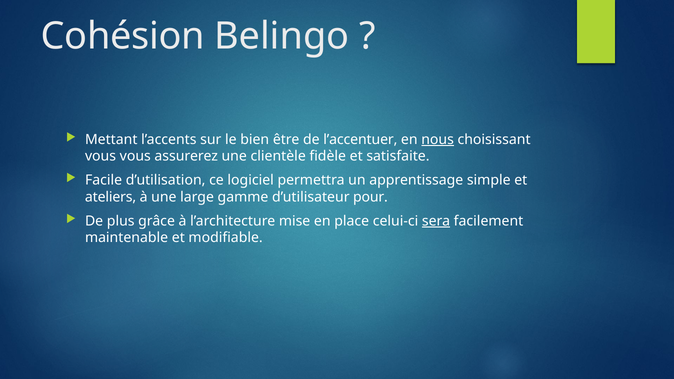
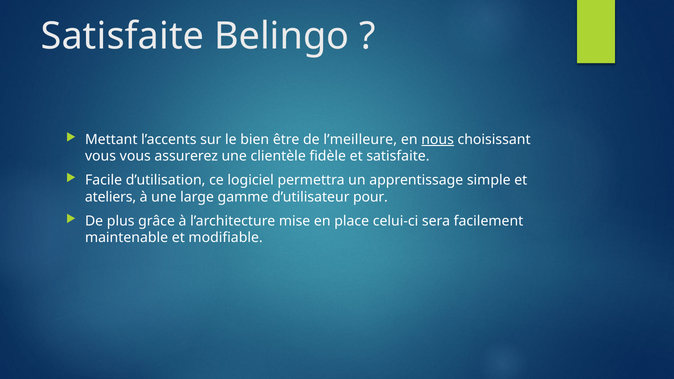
Cohésion: Cohésion -> Satisfaite (122, 36)
l’accentuer: l’accentuer -> l’meilleure (360, 139)
sera underline: present -> none (436, 221)
